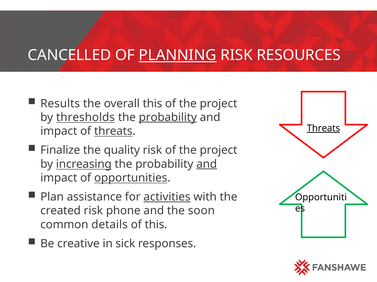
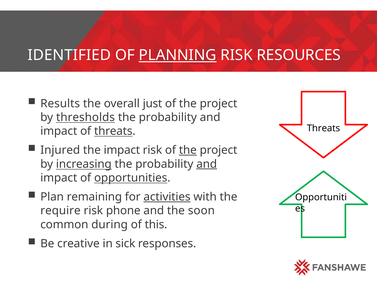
CANCELLED: CANCELLED -> IDENTIFIED (69, 55)
overall this: this -> just (152, 104)
probability underline: present -> none (168, 118)
Threats underline: present -> none (323, 129)
Finalize: Finalize -> Injured (60, 151)
the quality: quality -> impact (122, 151)
the underline: none -> present (188, 151)
assistance: assistance -> remaining (94, 197)
created: created -> require (60, 211)
details: details -> during (110, 225)
